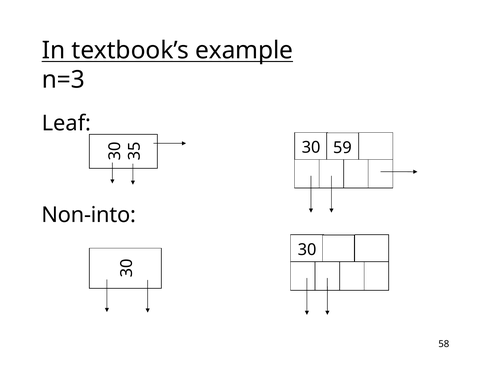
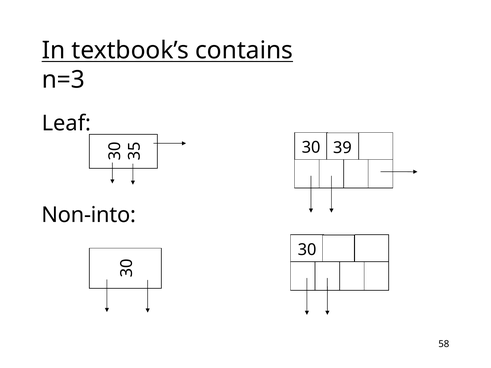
example: example -> contains (244, 50)
59: 59 -> 39 (343, 148)
